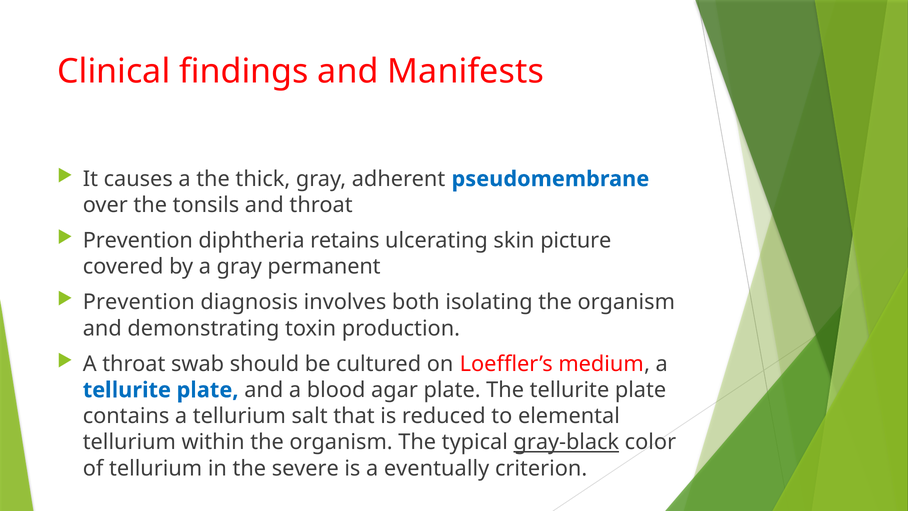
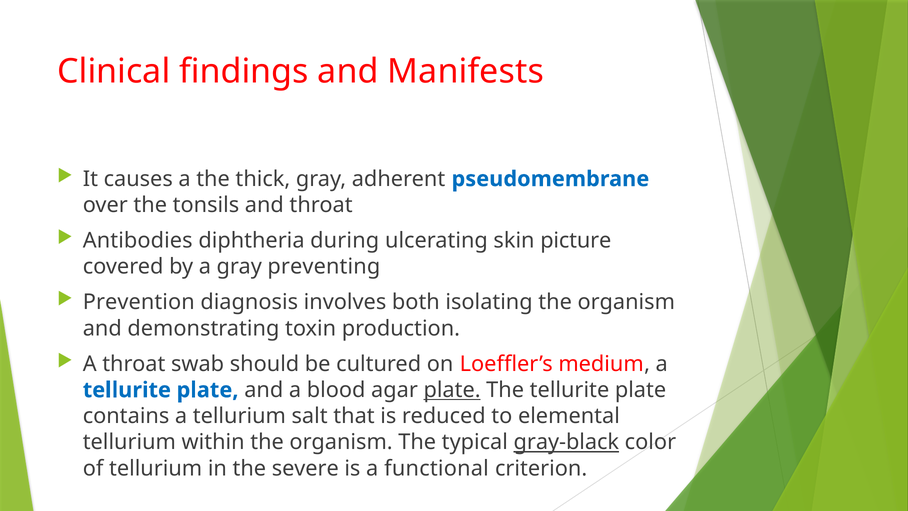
Prevention: Prevention -> Antibodies (138, 241)
retains: retains -> during (345, 241)
permanent: permanent -> preventing (324, 267)
plate underline: none -> present (452, 390)
eventually: eventually -> functional (437, 468)
